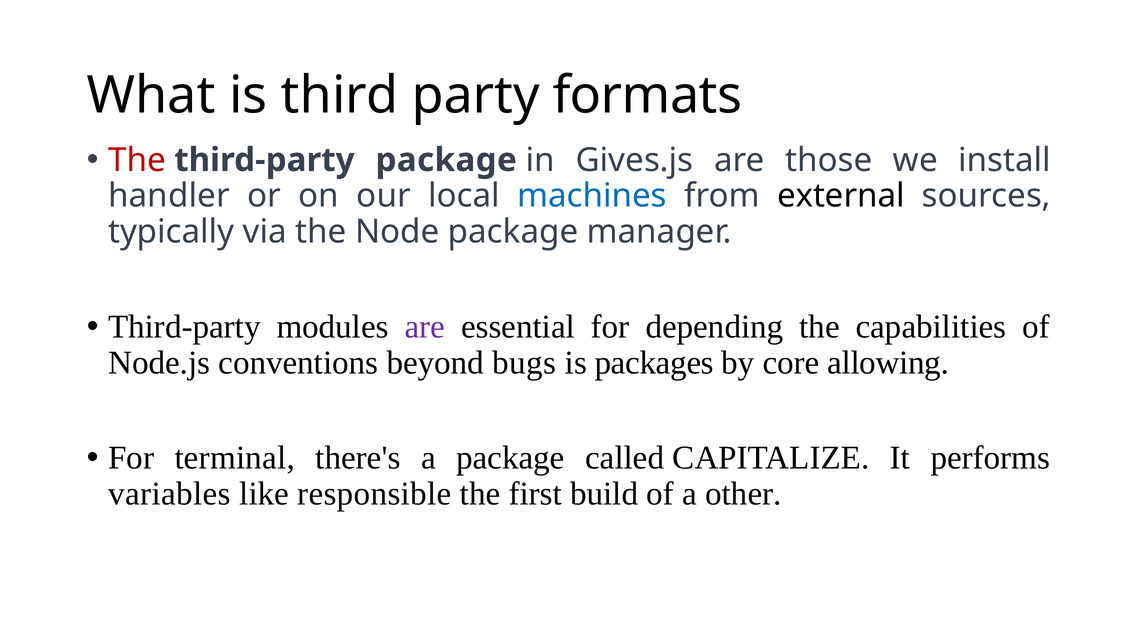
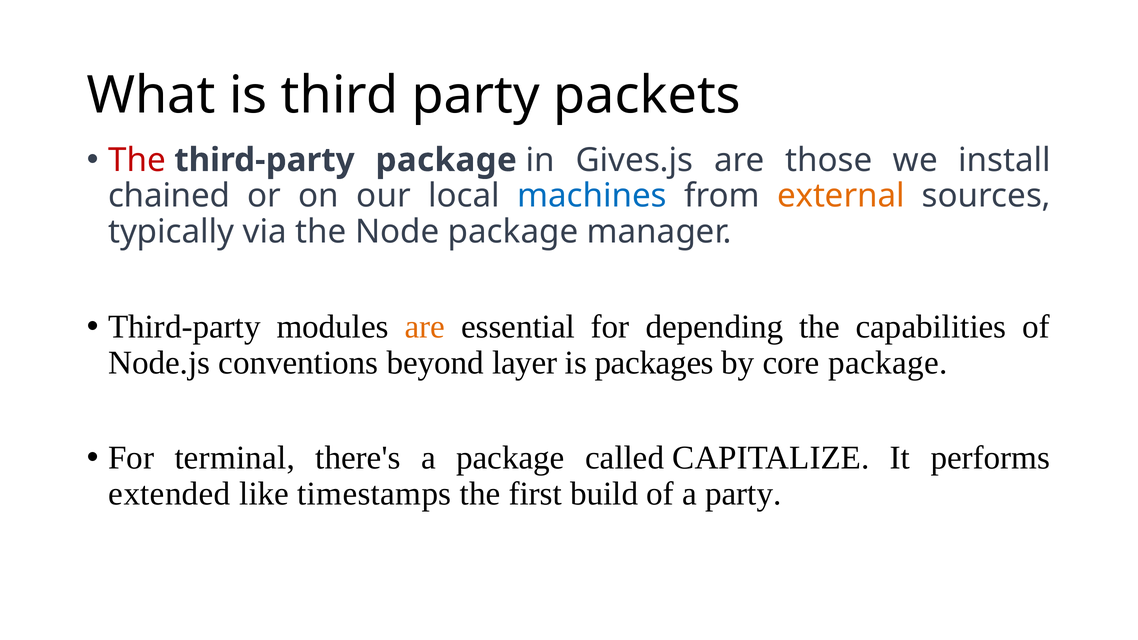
formats: formats -> packets (647, 96)
handler: handler -> chained (169, 196)
external colour: black -> orange (841, 196)
are colour: purple -> orange (425, 327)
bugs: bugs -> layer (525, 363)
core allowing: allowing -> package (888, 363)
variables: variables -> extended (169, 494)
responsible: responsible -> timestamps (374, 494)
a other: other -> party (743, 494)
